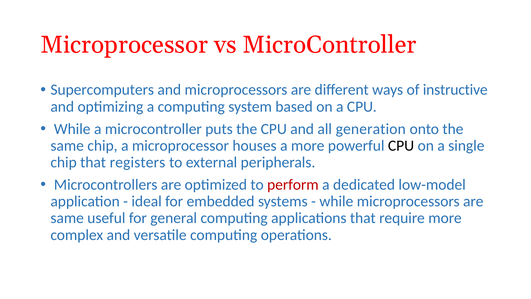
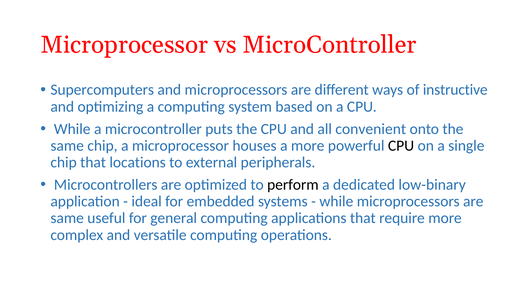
generation: generation -> convenient (371, 129)
registers: registers -> locations (138, 162)
perform colour: red -> black (293, 184)
low-model: low-model -> low-binary (432, 184)
